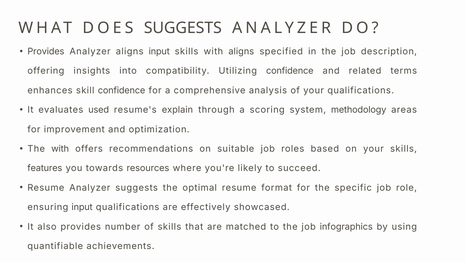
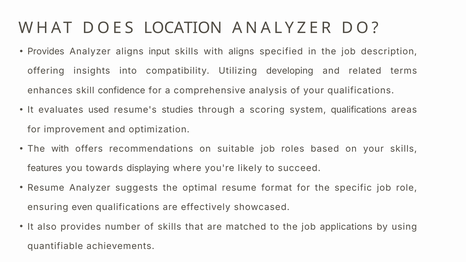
DOES SUGGESTS: SUGGESTS -> LOCATION (183, 28)
Utilizing confidence: confidence -> developing (290, 71)
explain: explain -> studies (177, 110)
system methodology: methodology -> qualifications (359, 110)
resources: resources -> displaying (148, 168)
ensuring input: input -> even (82, 207)
infographics: infographics -> applications (346, 227)
